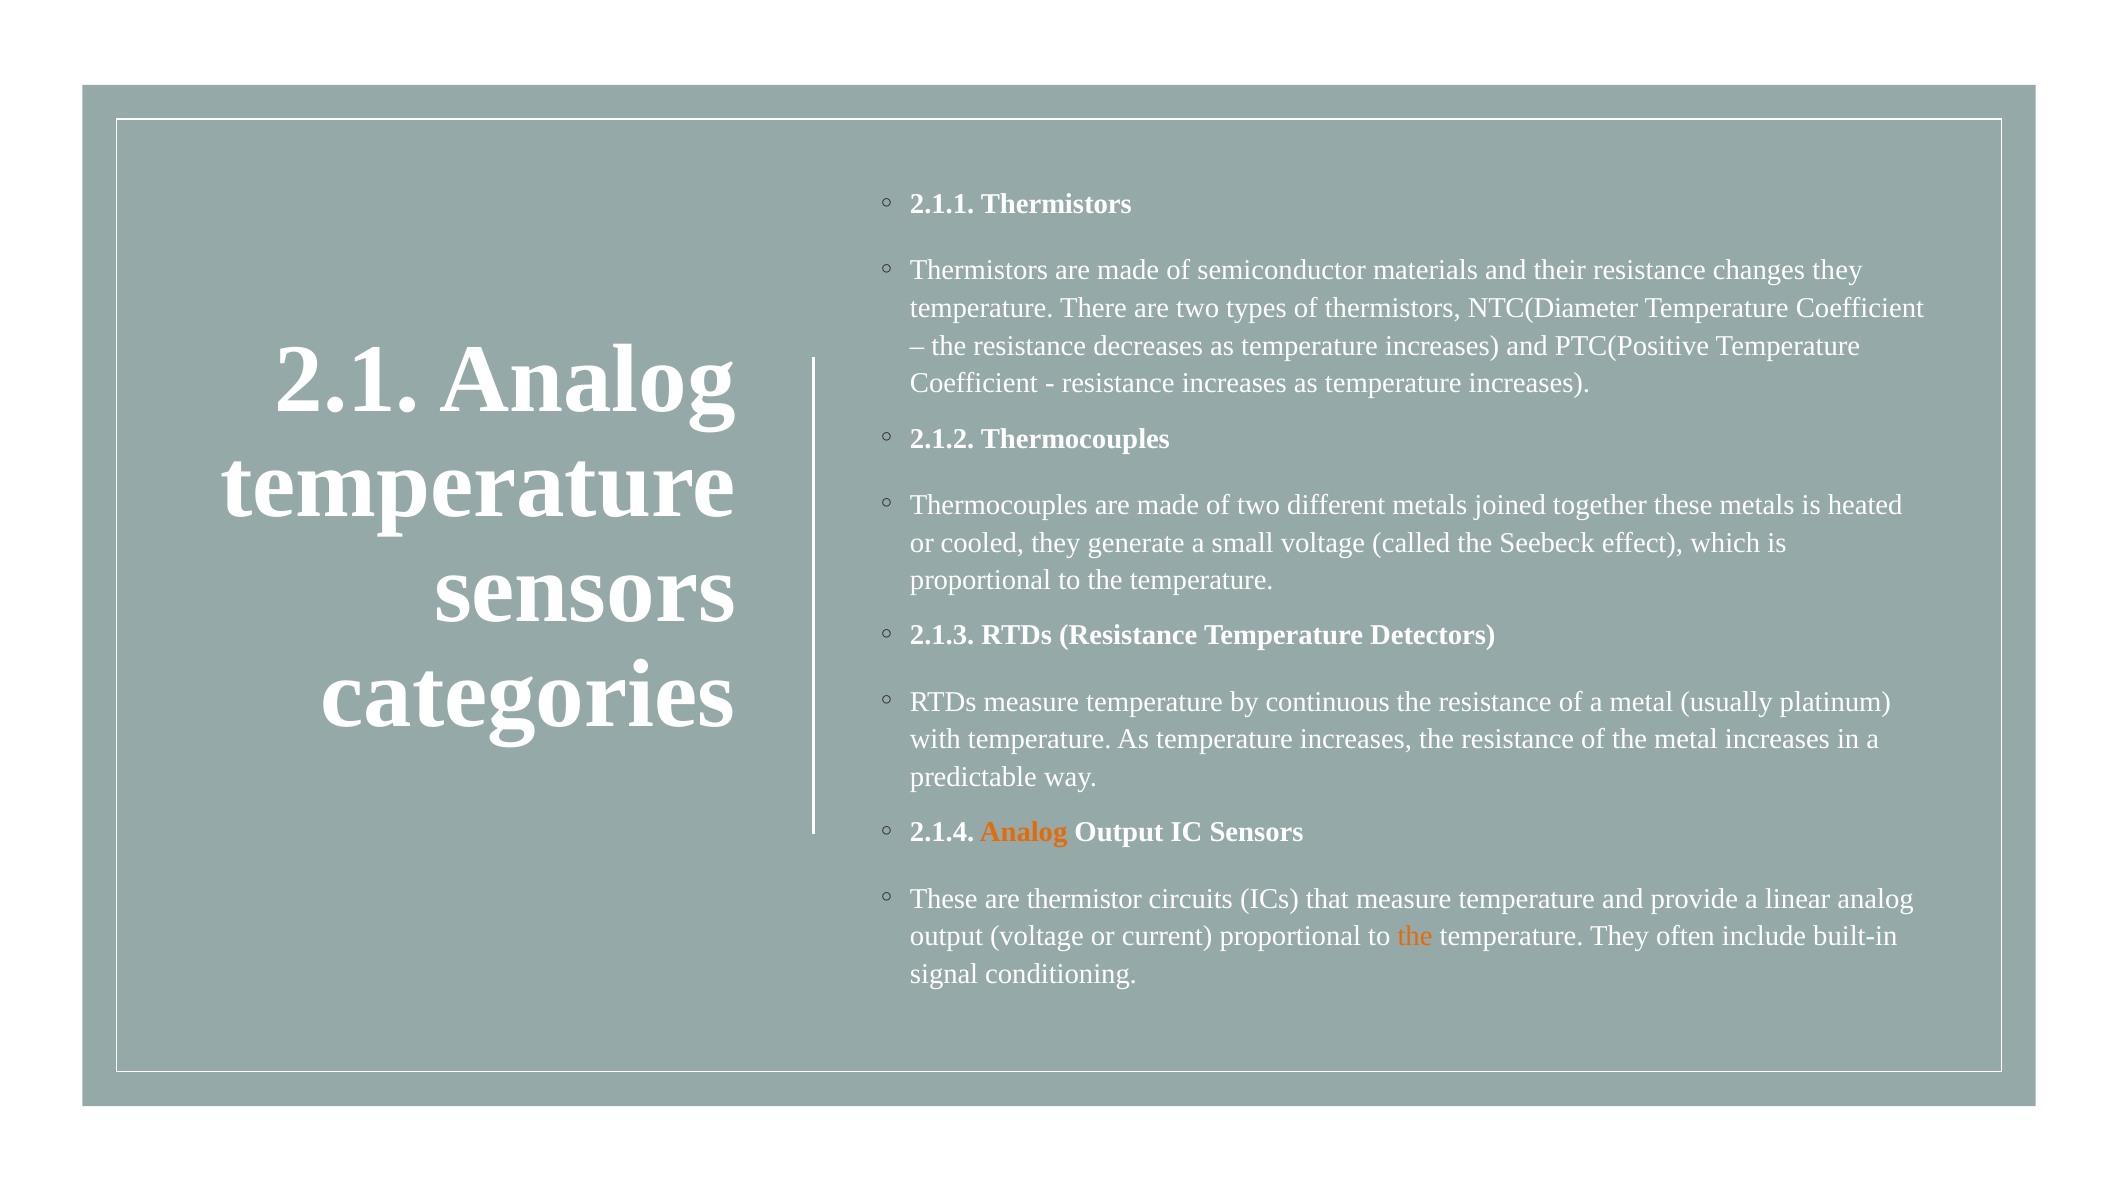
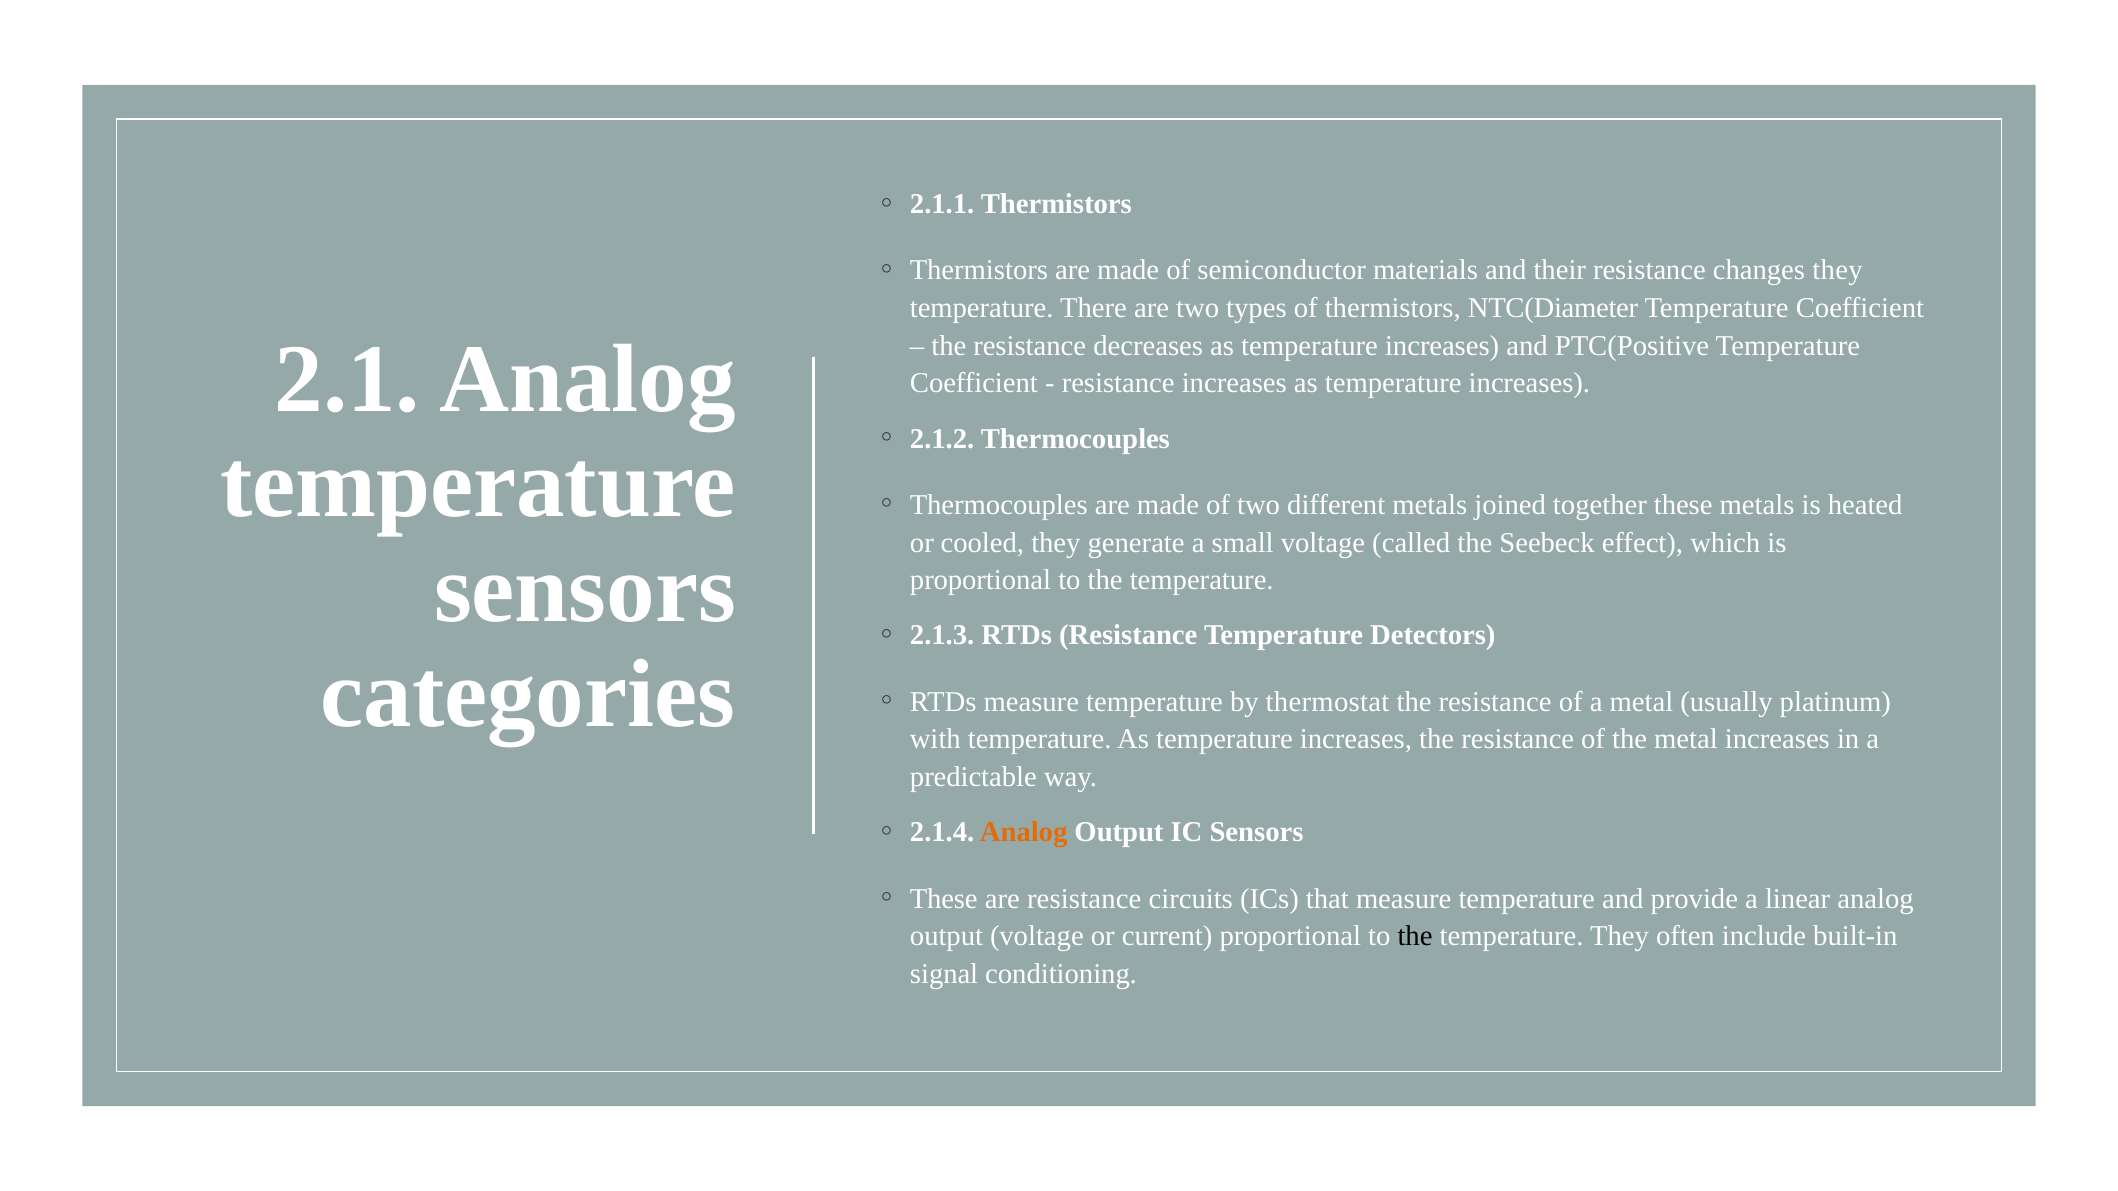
continuous: continuous -> thermostat (1328, 702)
are thermistor: thermistor -> resistance (1084, 899)
the colour: orange -> black (1415, 937)
